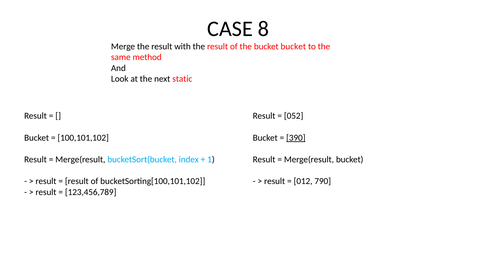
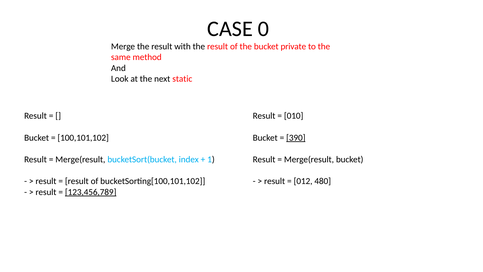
8: 8 -> 0 (263, 29)
bucket bucket: bucket -> private (293, 46)
052: 052 -> 010 (294, 116)
790: 790 -> 480 (323, 181)
123,456,789 underline: none -> present (91, 192)
